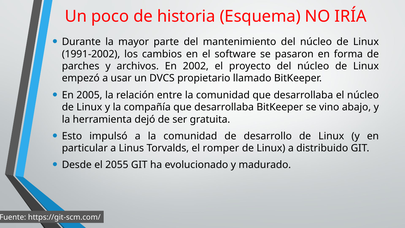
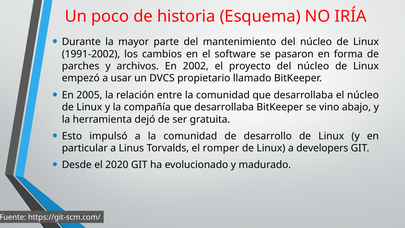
distribuido: distribuido -> developers (322, 148)
2055: 2055 -> 2020 (117, 165)
